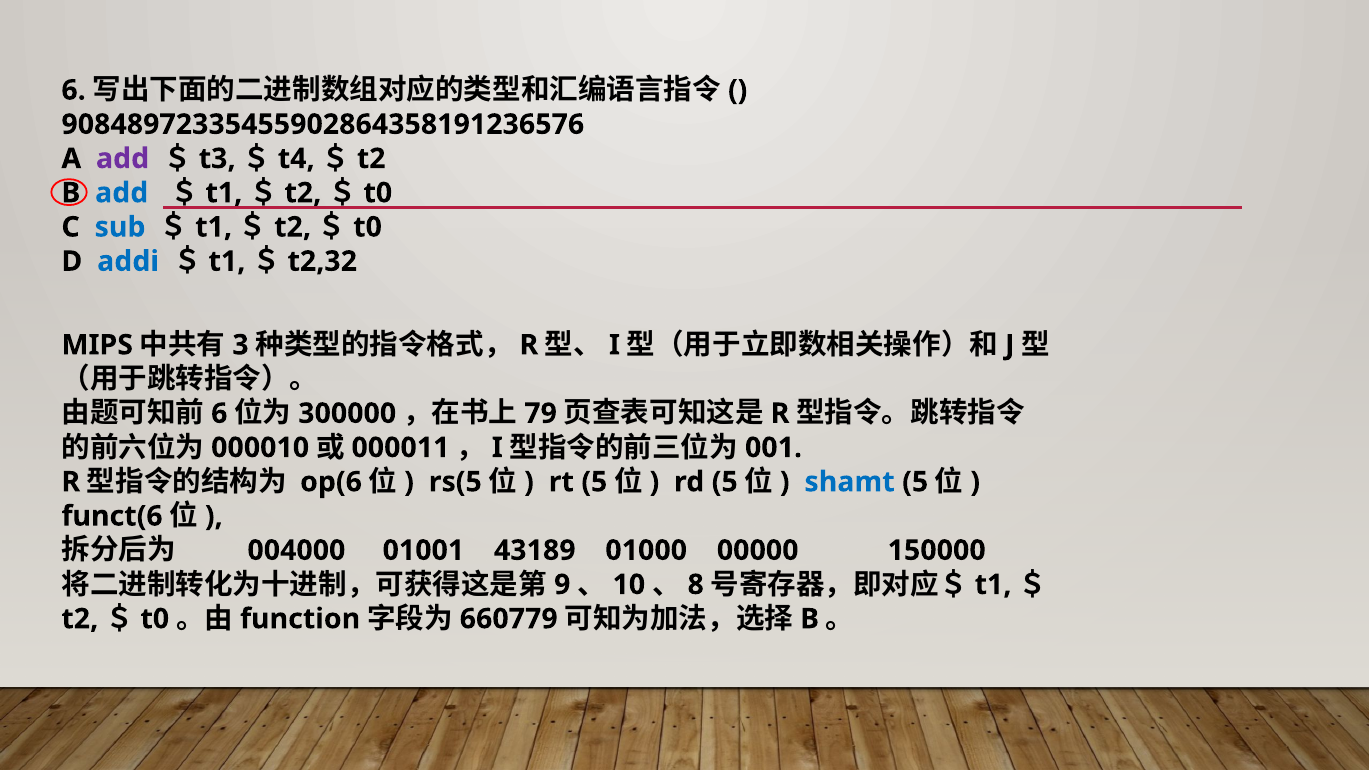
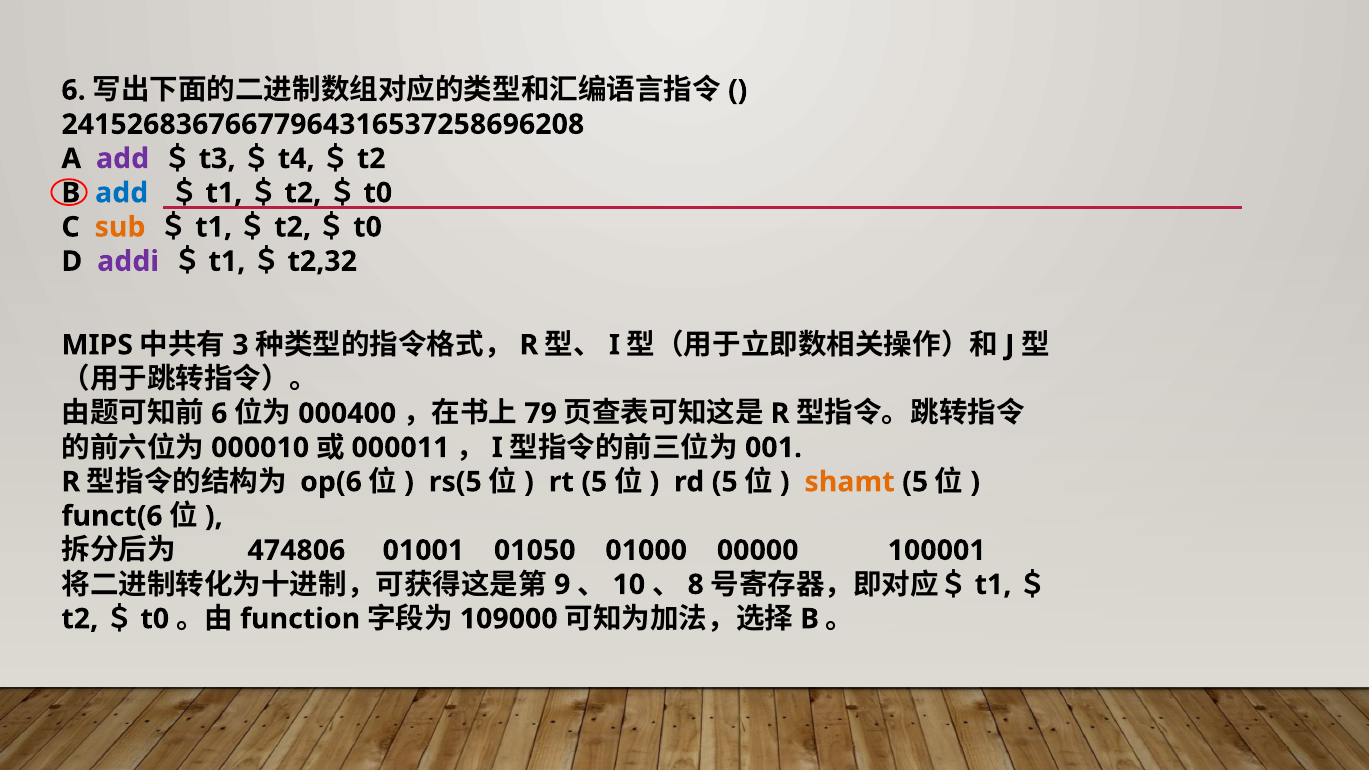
90848972335455902864358191236576: 90848972335455902864358191236576 -> 24152683676677964316537258696208 (323, 124)
sub colour: blue -> orange (120, 227)
addi colour: blue -> purple (128, 261)
300000: 300000 -> 000400 (347, 413)
shamt colour: blue -> orange (850, 482)
004000: 004000 -> 474806 (296, 550)
43189: 43189 -> 01050 (535, 550)
150000: 150000 -> 100001 (937, 550)
660779: 660779 -> 109000 (509, 619)
